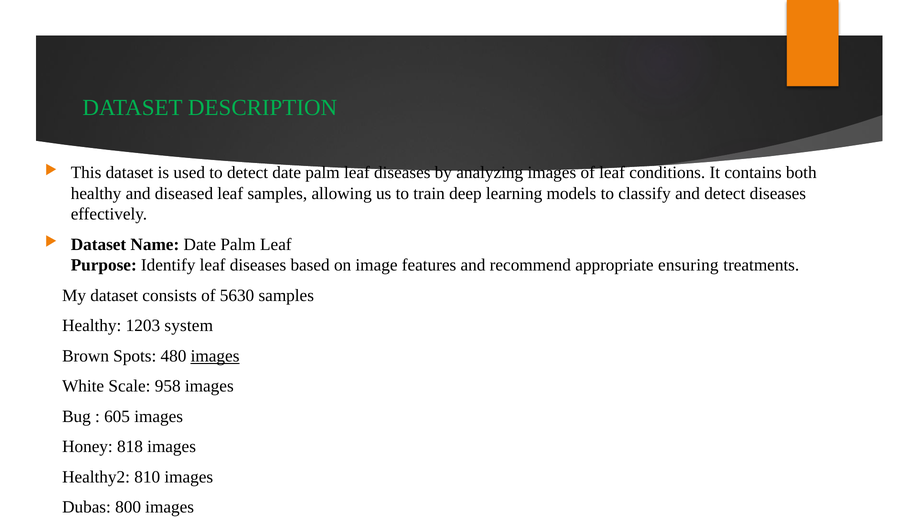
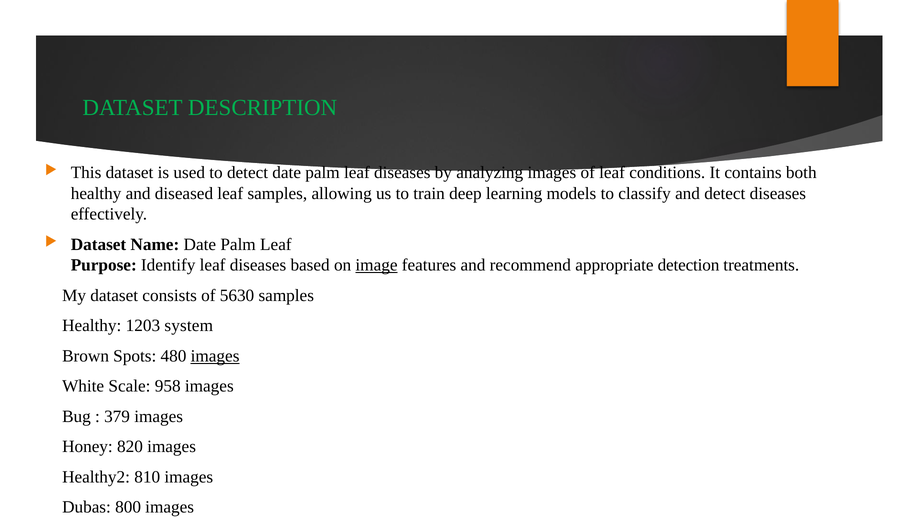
image underline: none -> present (376, 265)
ensuring: ensuring -> detection (689, 265)
605: 605 -> 379 (117, 416)
818: 818 -> 820 (130, 447)
